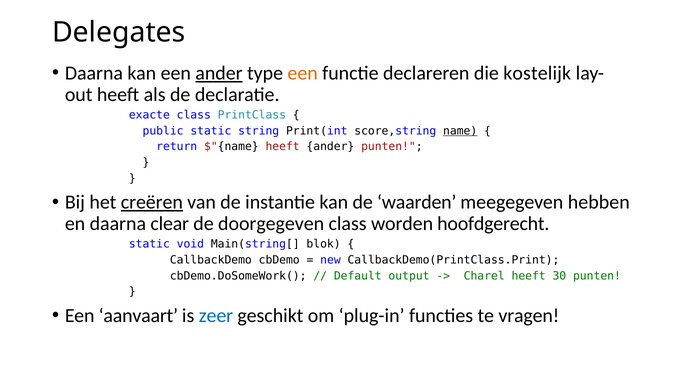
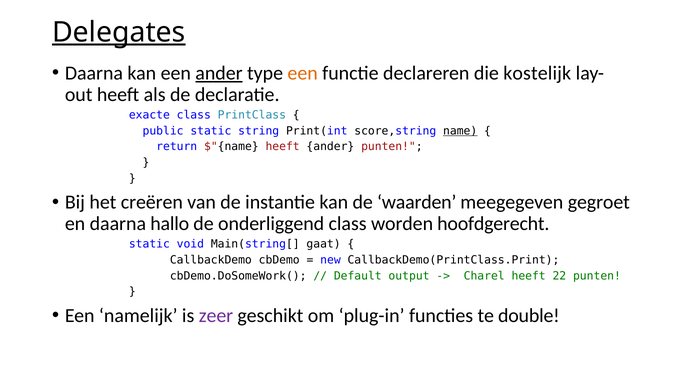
Delegates underline: none -> present (119, 32)
creëren underline: present -> none (152, 202)
hebben: hebben -> gegroet (599, 202)
clear: clear -> hallo (170, 224)
doorgegeven: doorgegeven -> onderliggend (271, 224)
blok: blok -> gaat (324, 244)
30: 30 -> 22 (559, 276)
aanvaart: aanvaart -> namelijk (138, 316)
zeer colour: blue -> purple (216, 316)
vragen: vragen -> double (529, 316)
